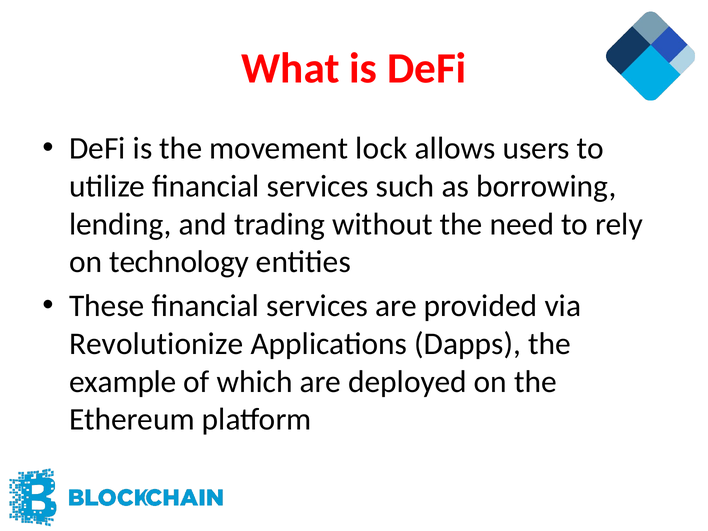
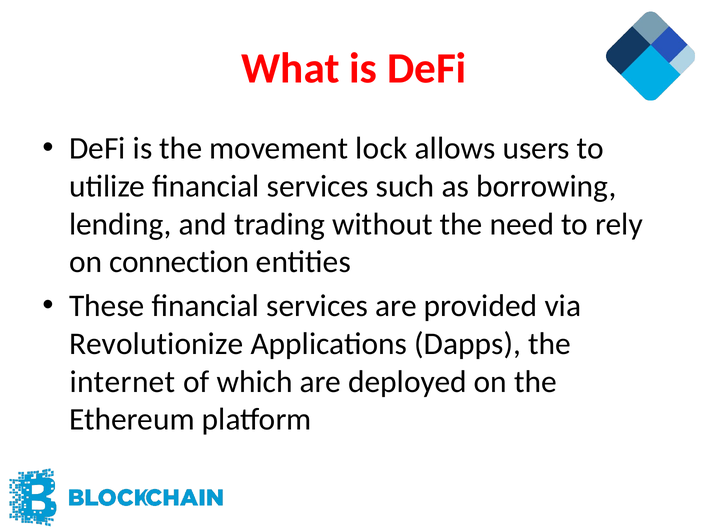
technology: technology -> connection (179, 262)
example: example -> internet (122, 382)
